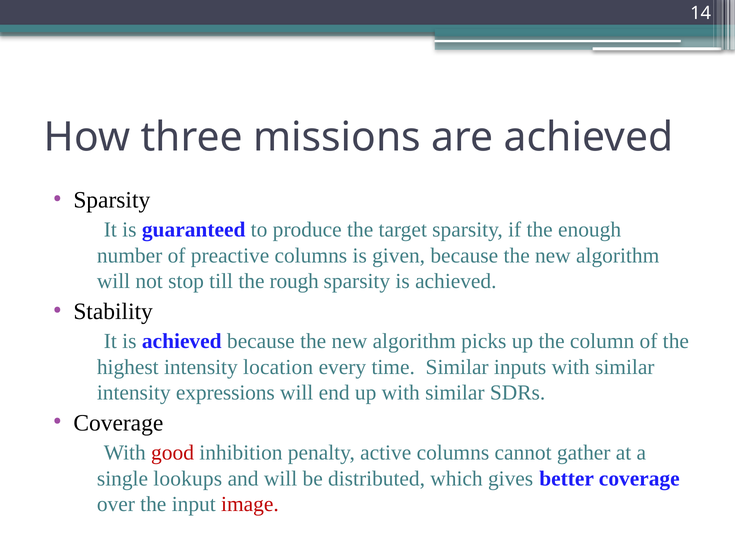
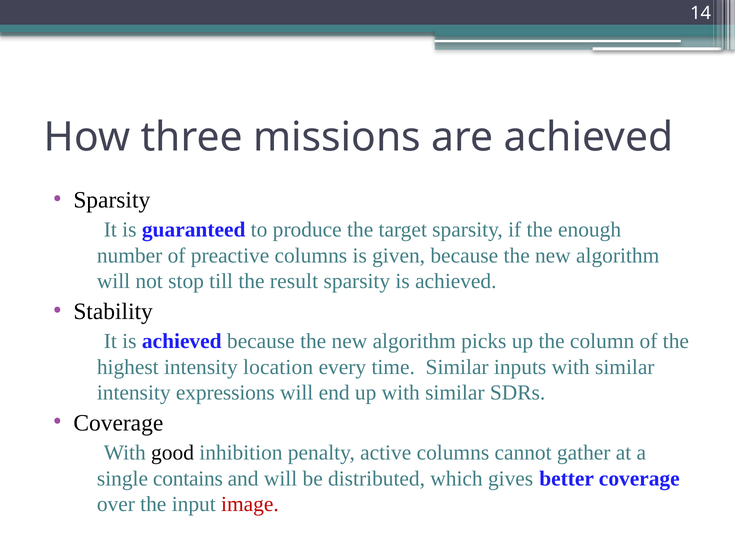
rough: rough -> result (294, 281)
good colour: red -> black (173, 453)
lookups: lookups -> contains (188, 479)
